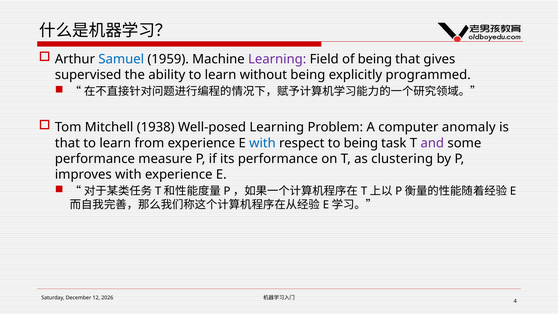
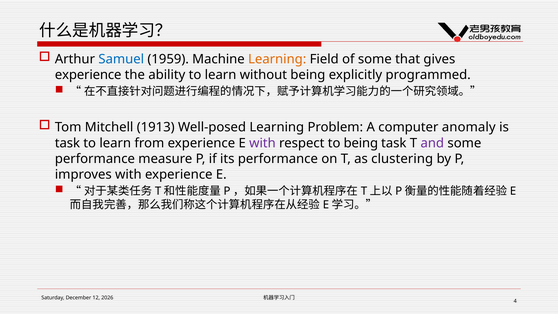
Learning colour: purple -> orange (277, 59)
of being: being -> some (375, 59)
supervised: supervised -> experience (88, 75)
1938: 1938 -> 1913 (156, 127)
that: that -> task (67, 143)
with colour: blue -> purple (262, 143)
